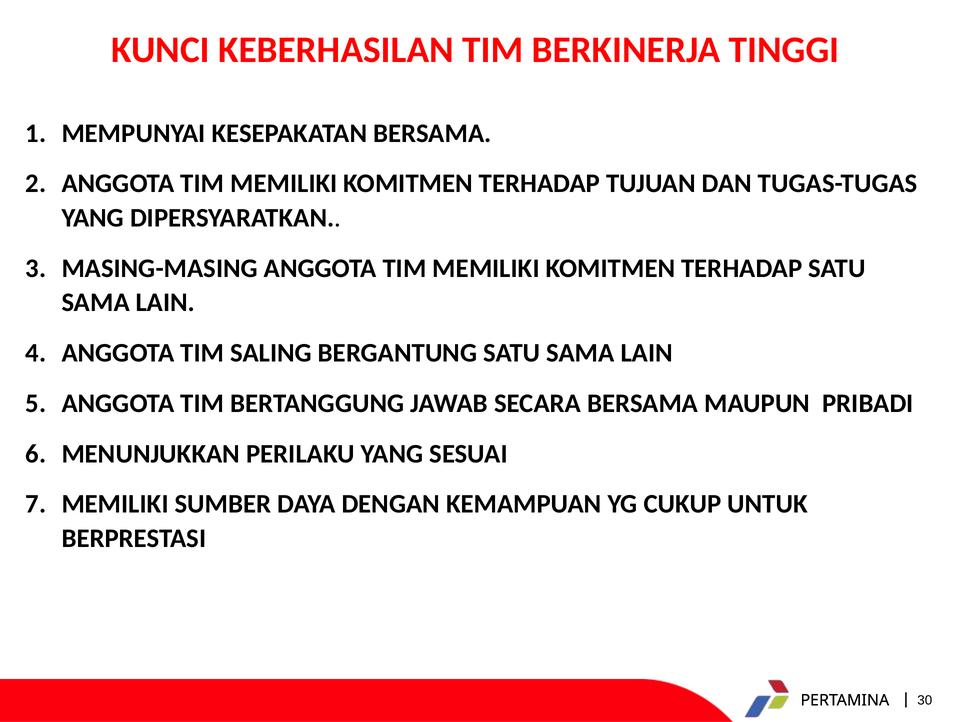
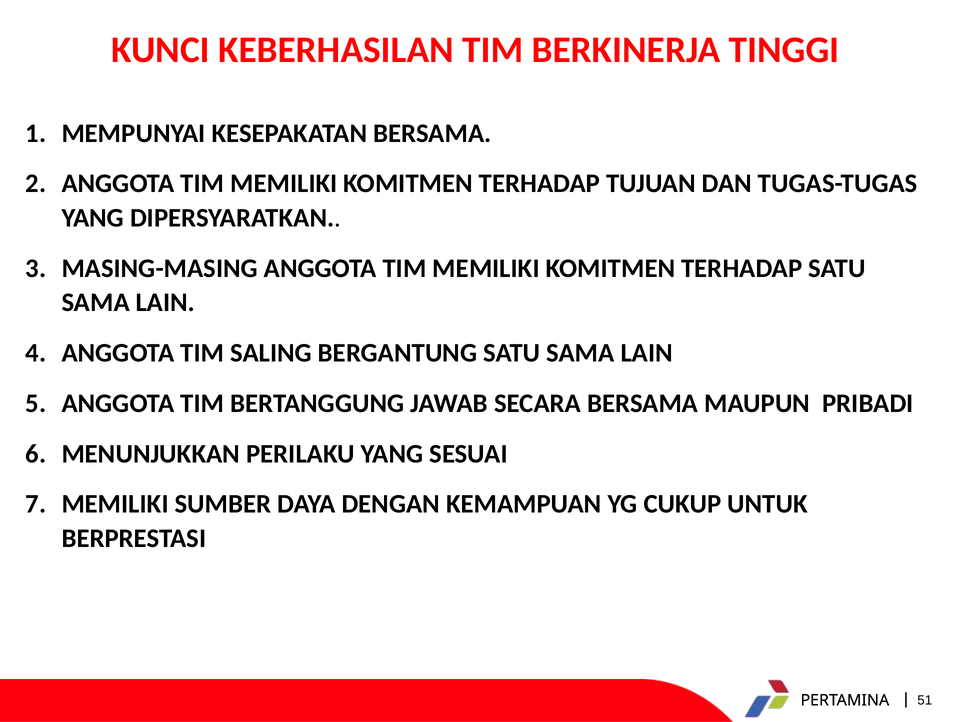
30: 30 -> 51 (925, 700)
